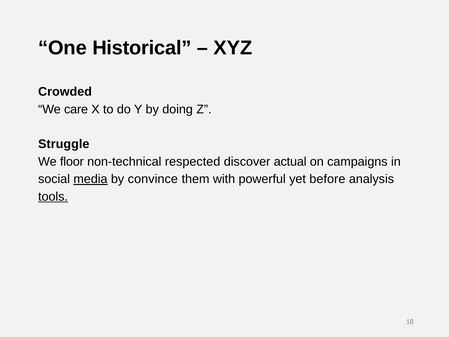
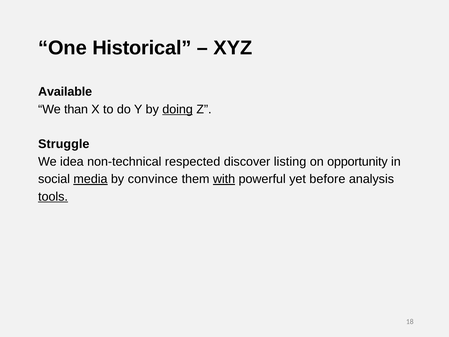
Crowded: Crowded -> Available (65, 92)
care: care -> than (76, 109)
doing underline: none -> present (178, 109)
floor: floor -> idea (72, 162)
actual: actual -> listing (290, 162)
campaigns: campaigns -> opportunity (357, 162)
with underline: none -> present (224, 179)
